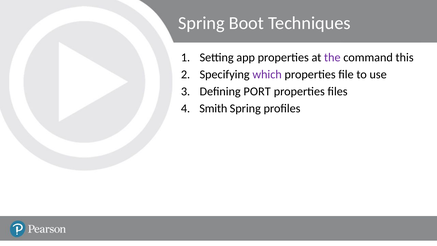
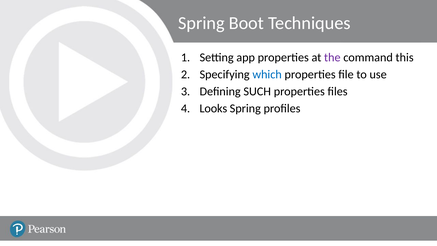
which colour: purple -> blue (267, 74)
PORT: PORT -> SUCH (257, 91)
Smith: Smith -> Looks (213, 108)
